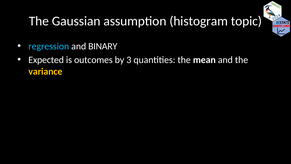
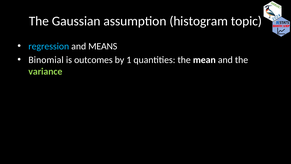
BINARY: BINARY -> MEANS (103, 46)
Expected: Expected -> Binomial (46, 60)
3: 3 -> 1 (129, 60)
variance colour: yellow -> light green (45, 71)
